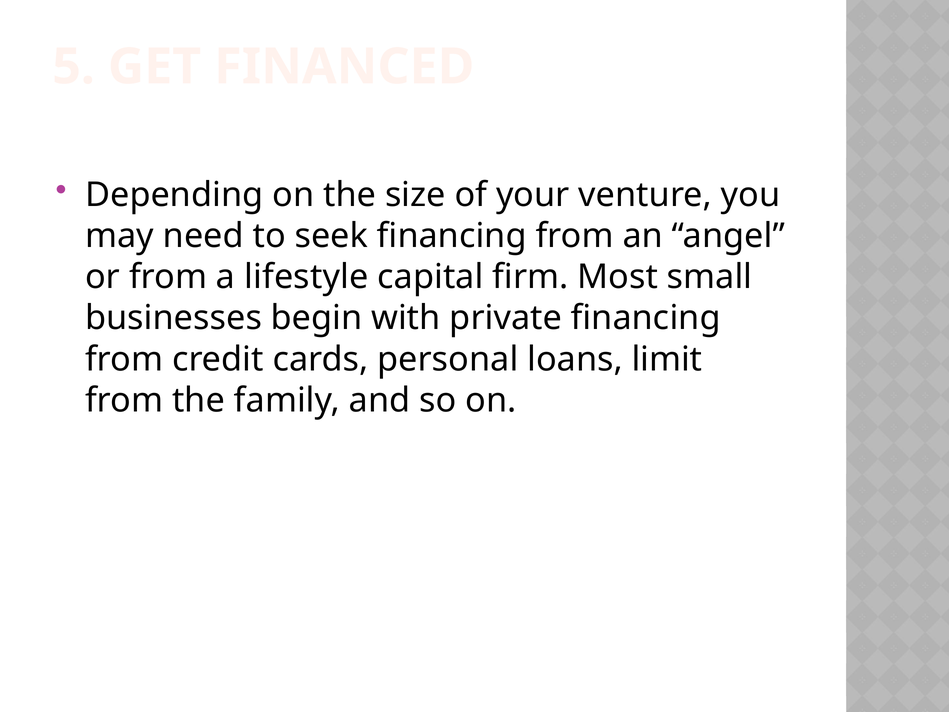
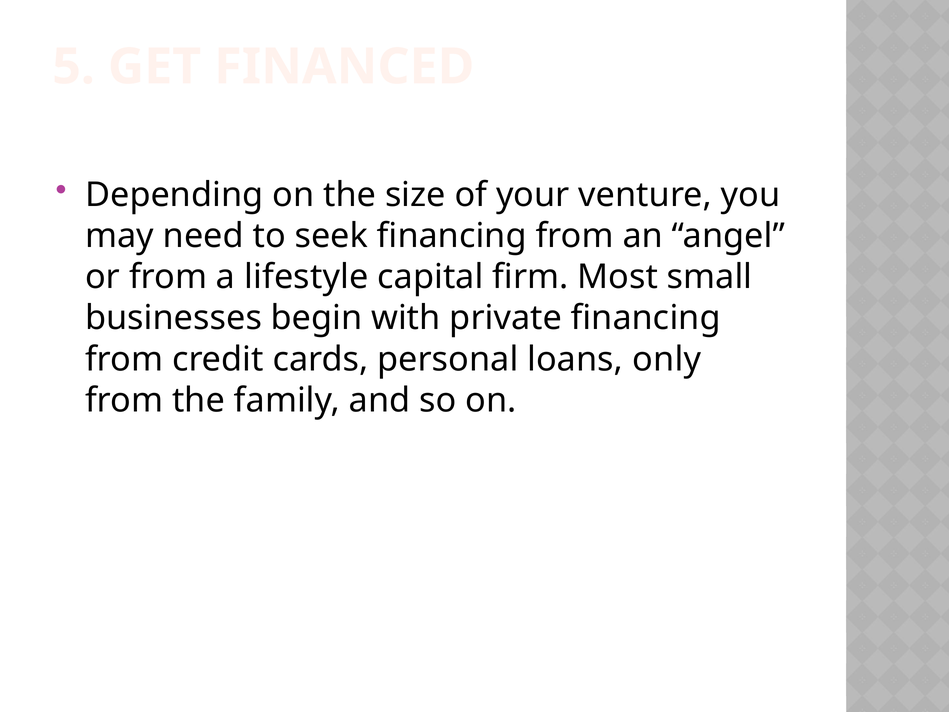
limit: limit -> only (667, 359)
